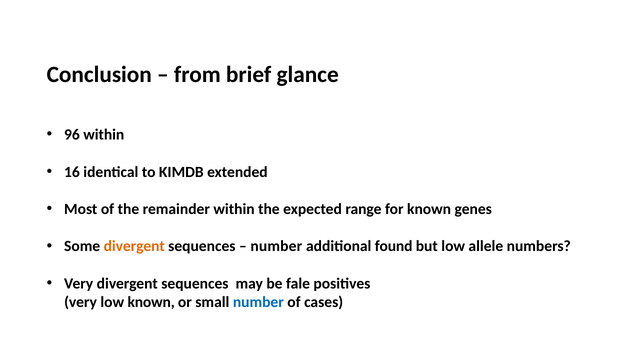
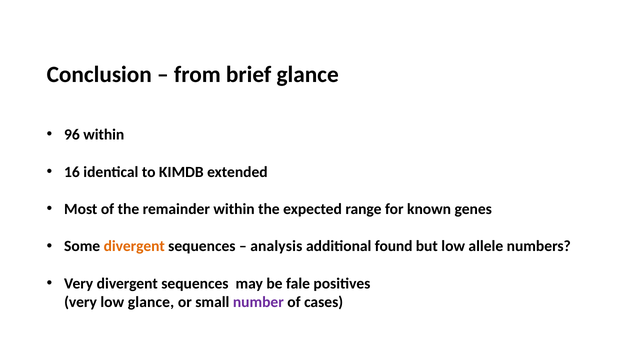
number: number -> analysis (276, 247)
low known: known -> glance (151, 302)
number colour: blue -> purple (258, 302)
